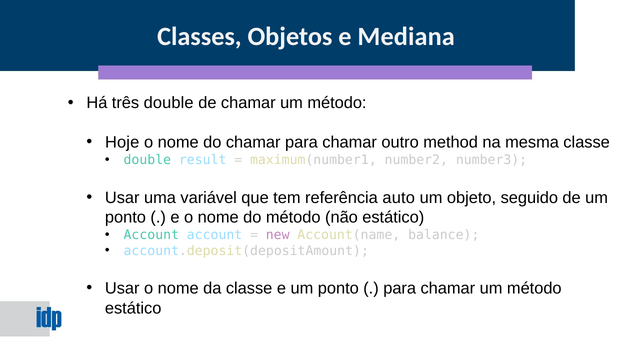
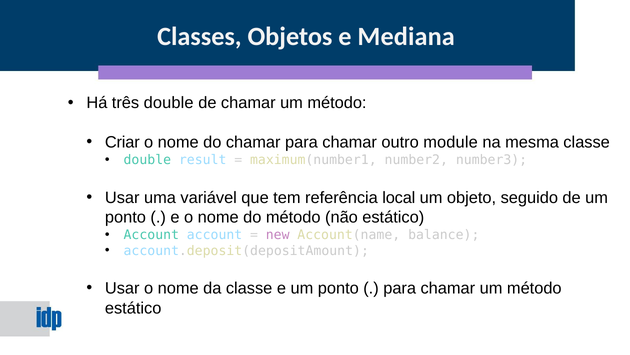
Hoje: Hoje -> Criar (122, 142)
method: method -> module (451, 142)
auto: auto -> local (399, 197)
